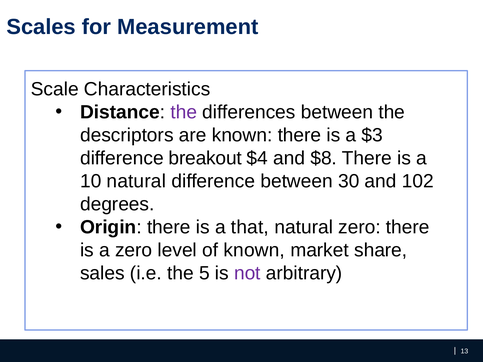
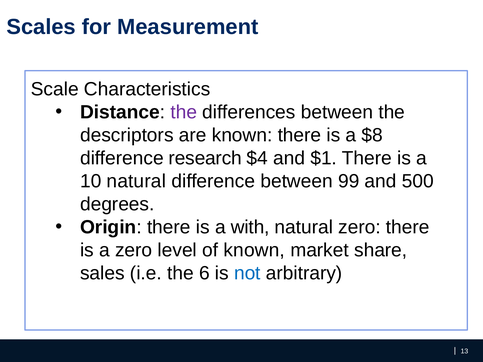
$3: $3 -> $8 (372, 135)
breakout: breakout -> research (205, 158)
$8: $8 -> $1 (324, 158)
30: 30 -> 99 (349, 181)
102: 102 -> 500 (418, 181)
that: that -> with (250, 227)
5: 5 -> 6 (204, 273)
not colour: purple -> blue (247, 273)
